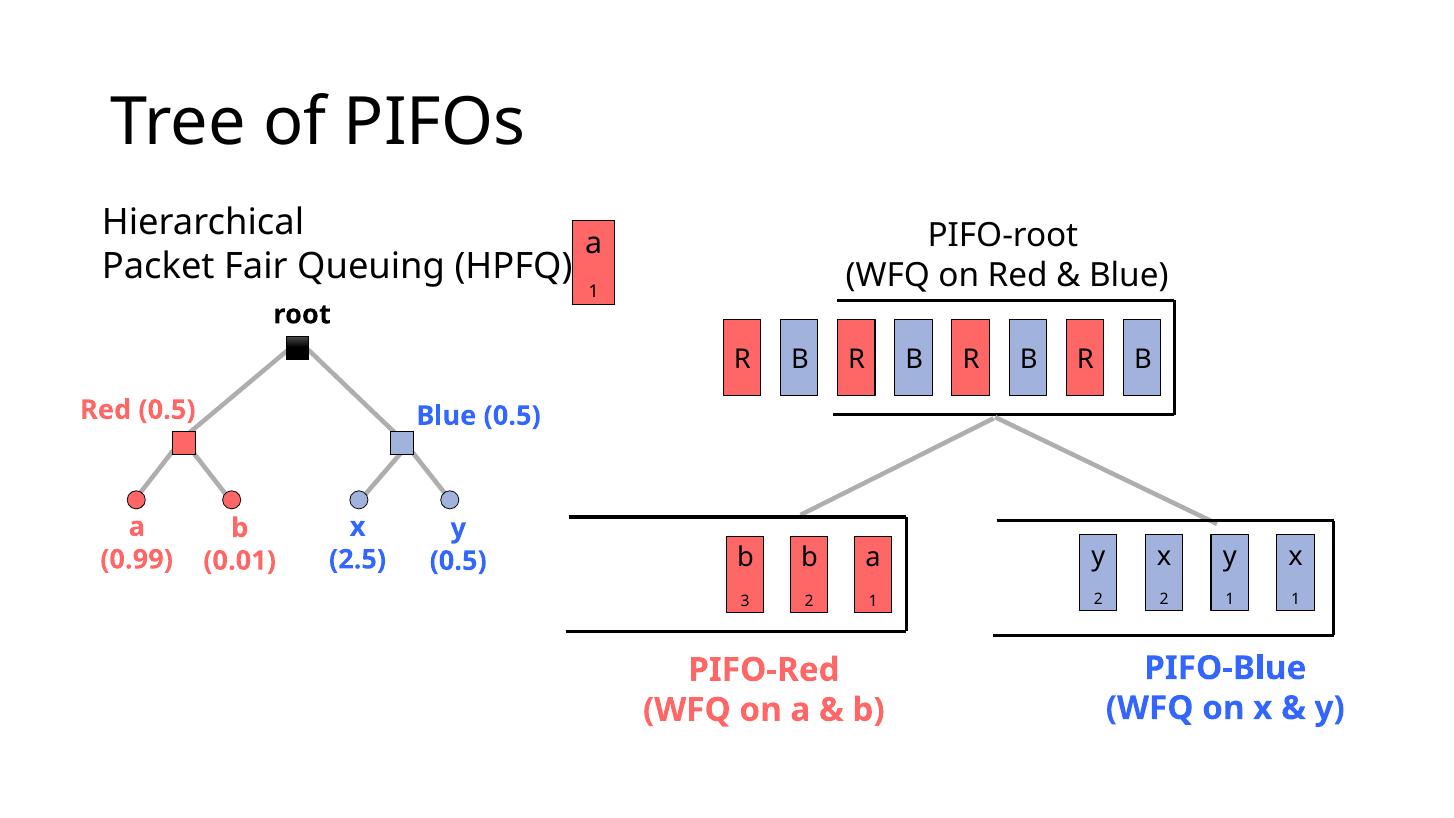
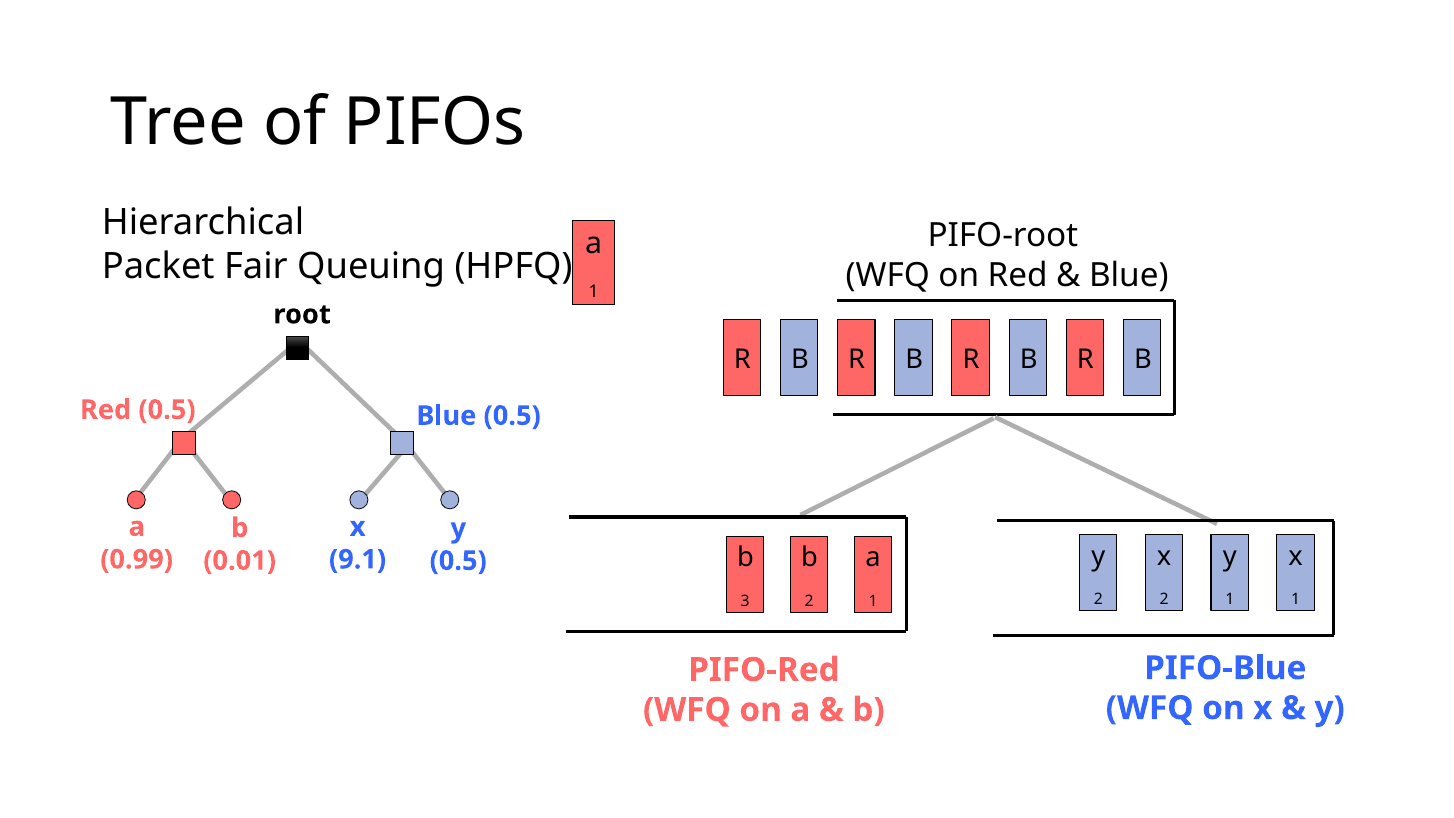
2.5: 2.5 -> 9.1 (358, 559)
